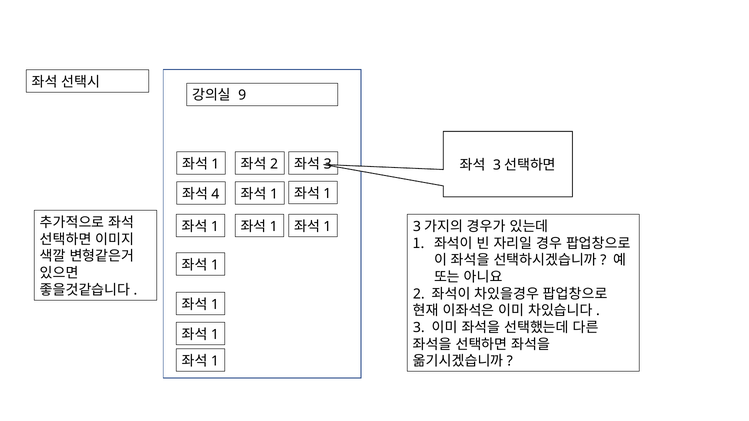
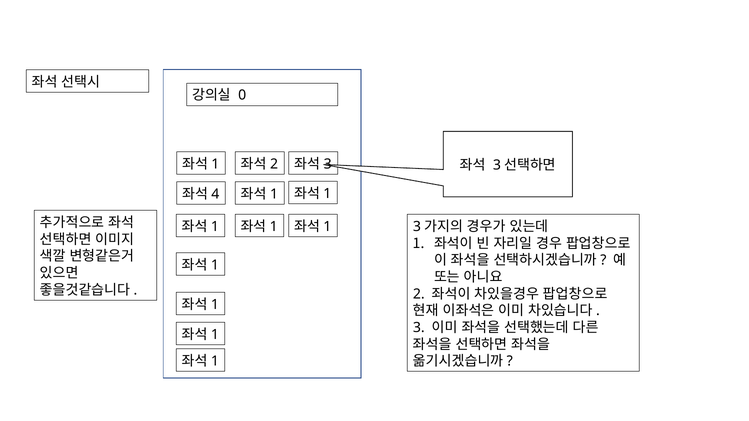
9: 9 -> 0 (242, 95)
